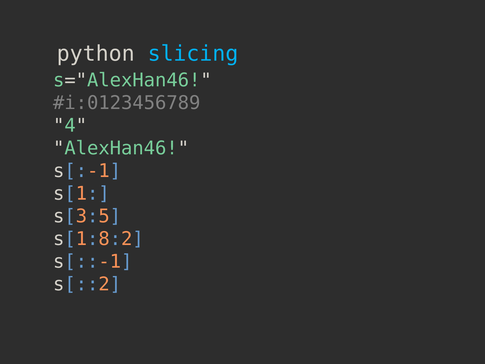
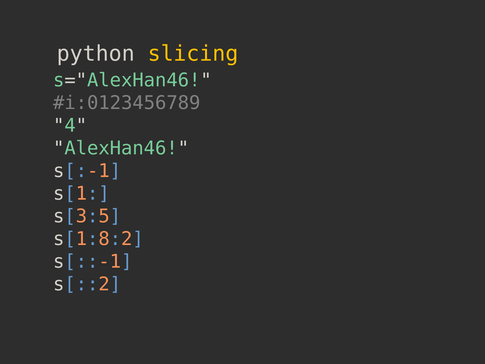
slicing colour: light blue -> yellow (193, 54)
